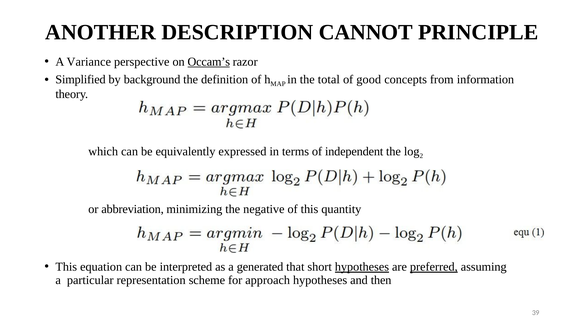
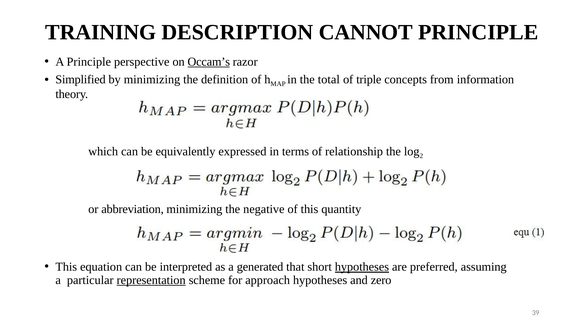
ANOTHER: ANOTHER -> TRAINING (101, 32)
A Variance: Variance -> Principle (89, 62)
by background: background -> minimizing (152, 80)
good: good -> triple (369, 80)
independent: independent -> relationship (354, 152)
preferred underline: present -> none (434, 267)
representation underline: none -> present (151, 280)
then: then -> zero (381, 280)
